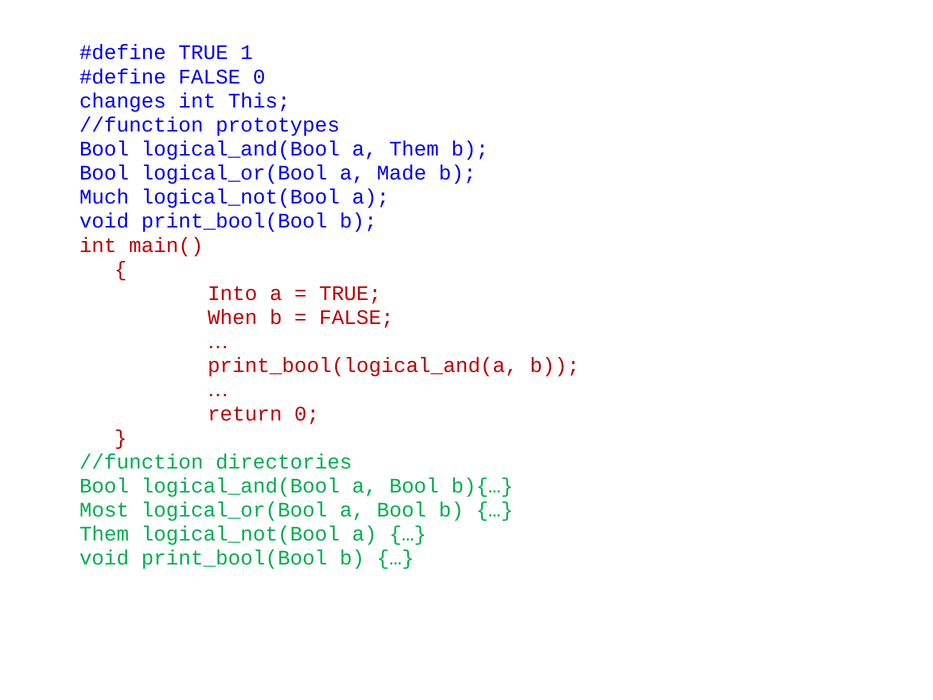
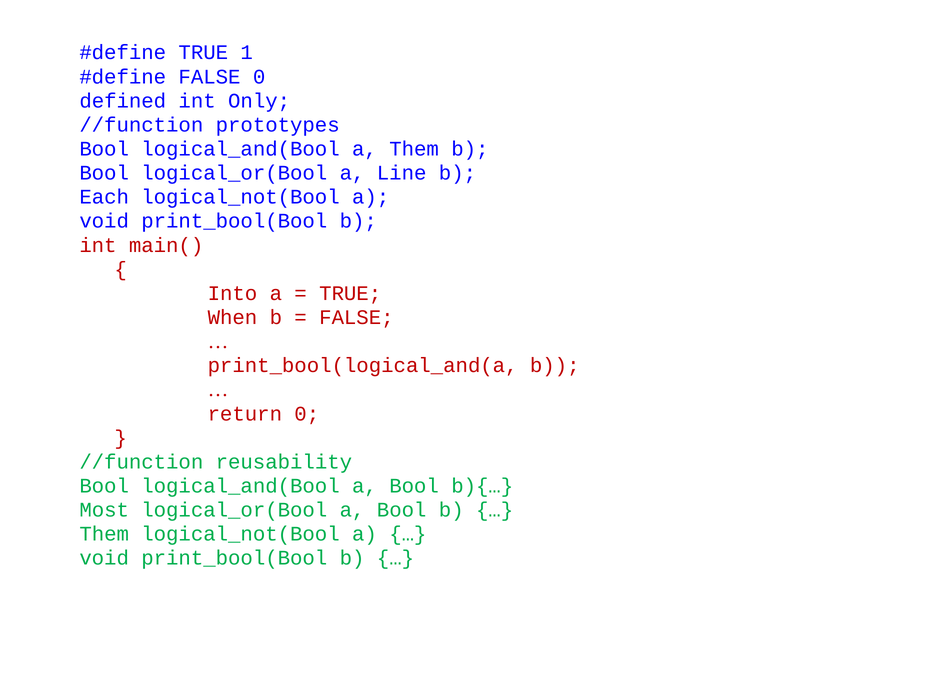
changes: changes -> defined (123, 101)
This: This -> Only (259, 101)
Made: Made -> Line (402, 173)
Much: Much -> Each (104, 197)
directories: directories -> reusability (284, 462)
